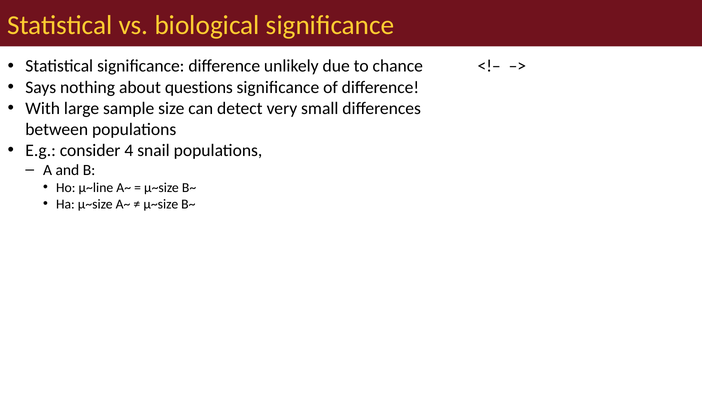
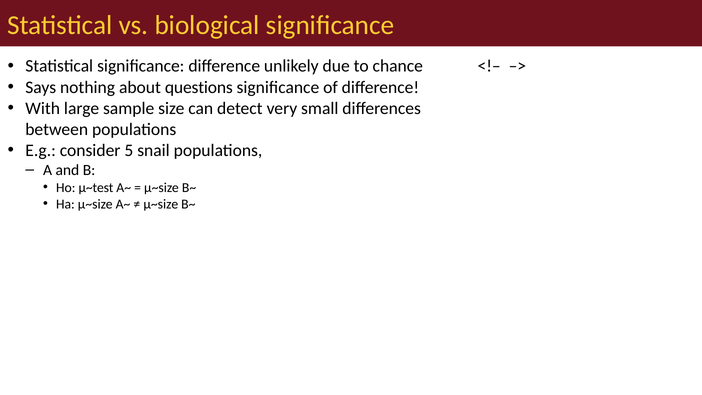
4: 4 -> 5 (129, 150)
µ~line: µ~line -> µ~test (96, 188)
